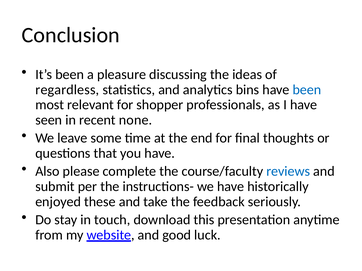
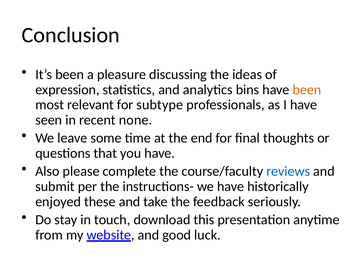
regardless: regardless -> expression (67, 90)
been colour: blue -> orange (307, 90)
shopper: shopper -> subtype (160, 105)
